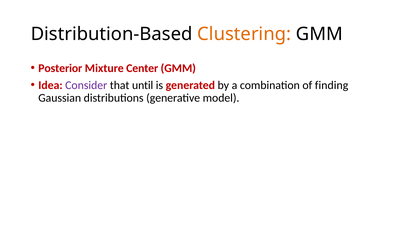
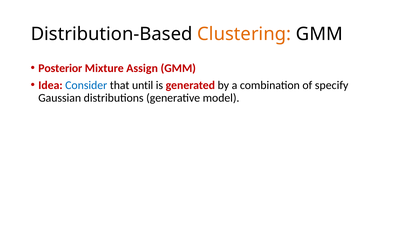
Center: Center -> Assign (142, 68)
Consider colour: purple -> blue (86, 85)
finding: finding -> specify (332, 85)
